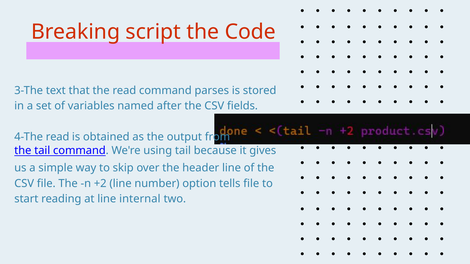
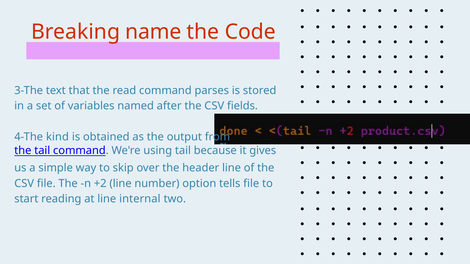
script: script -> name (153, 32)
4-The read: read -> kind (57, 137)
